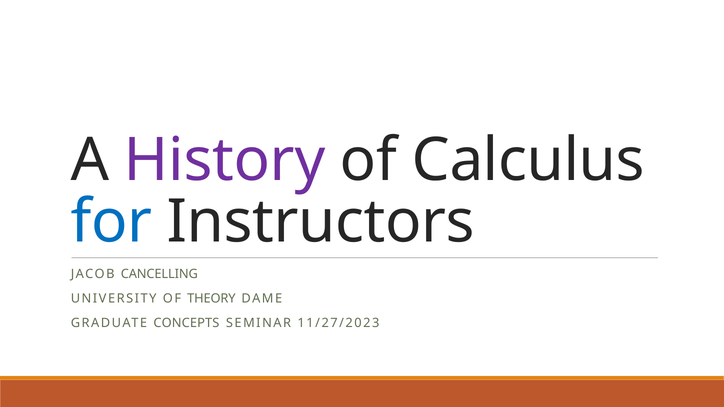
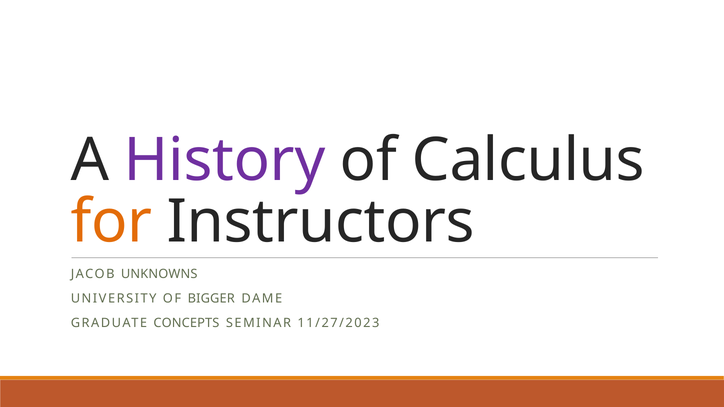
for colour: blue -> orange (111, 222)
CANCELLING: CANCELLING -> UNKNOWNS (159, 274)
THEORY: THEORY -> BIGGER (211, 299)
